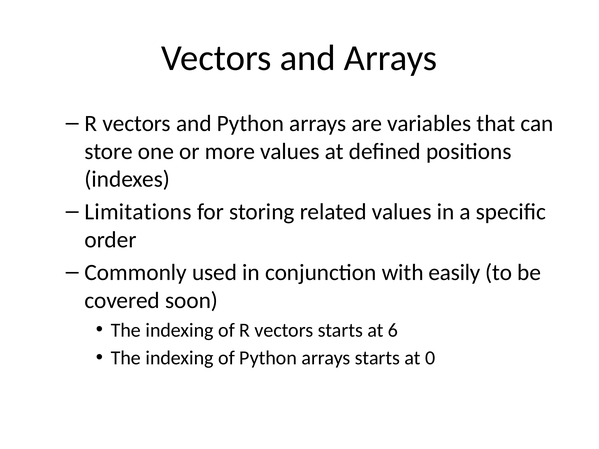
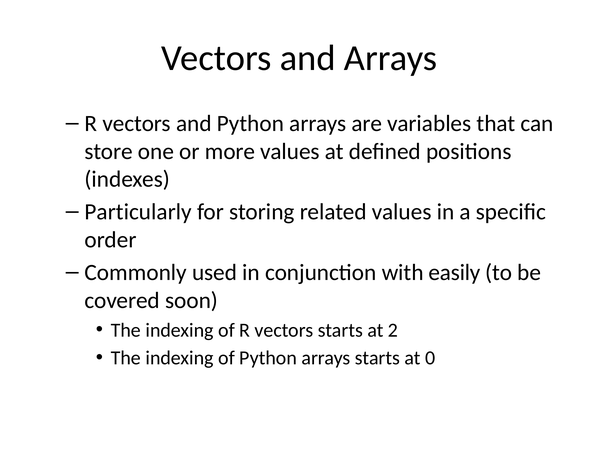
Limitations: Limitations -> Particularly (138, 212)
6: 6 -> 2 (393, 330)
